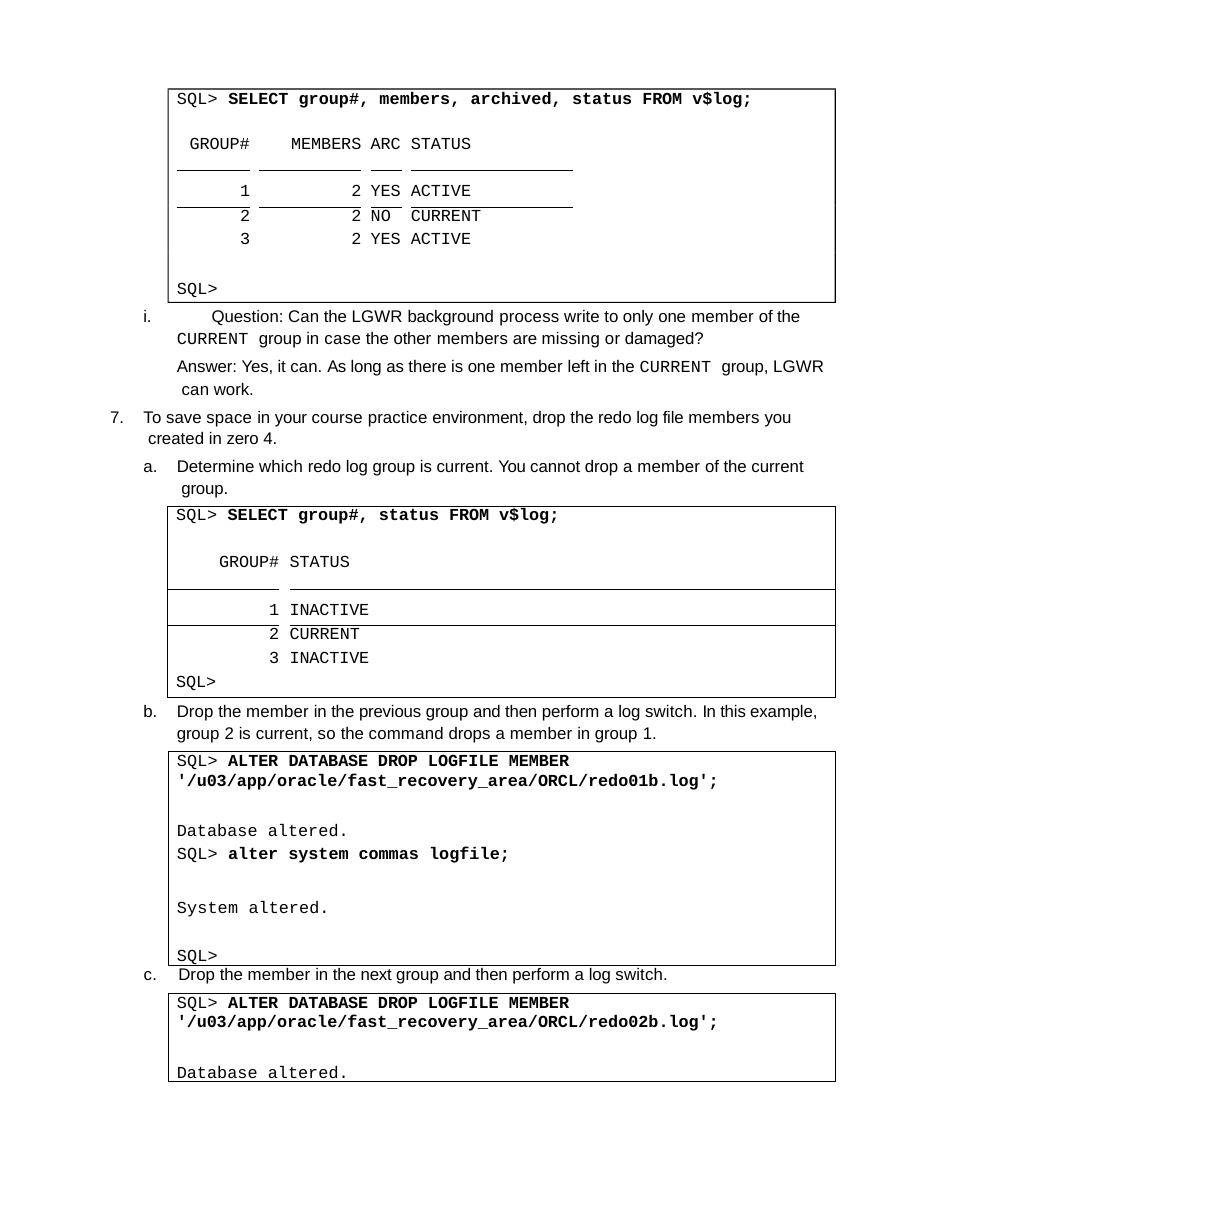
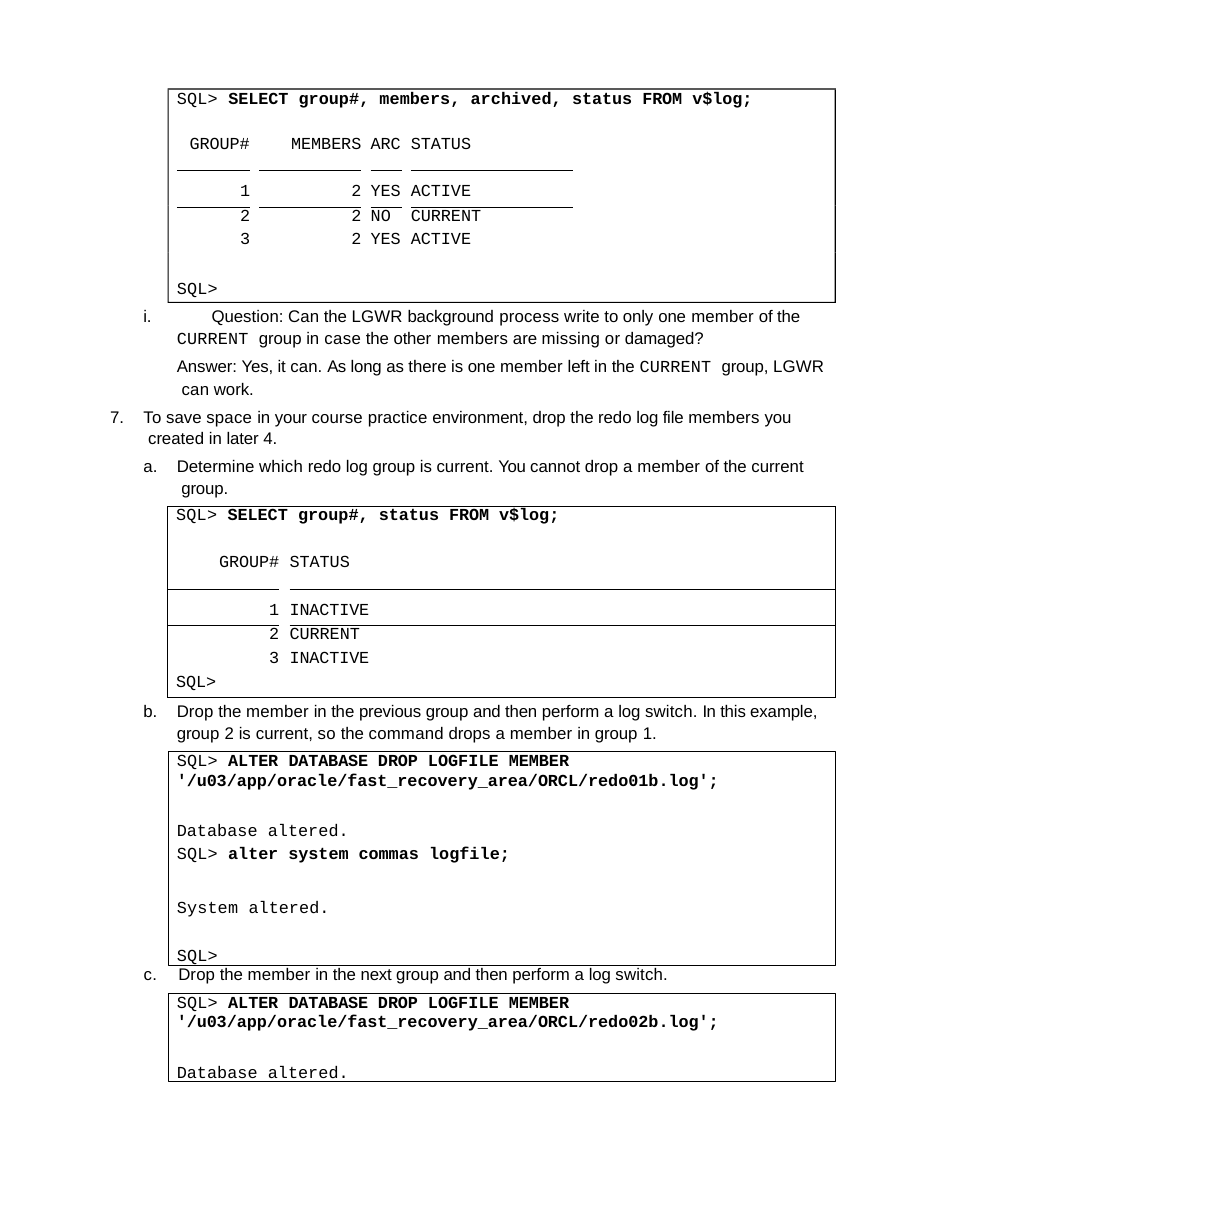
zero: zero -> later (243, 439)
